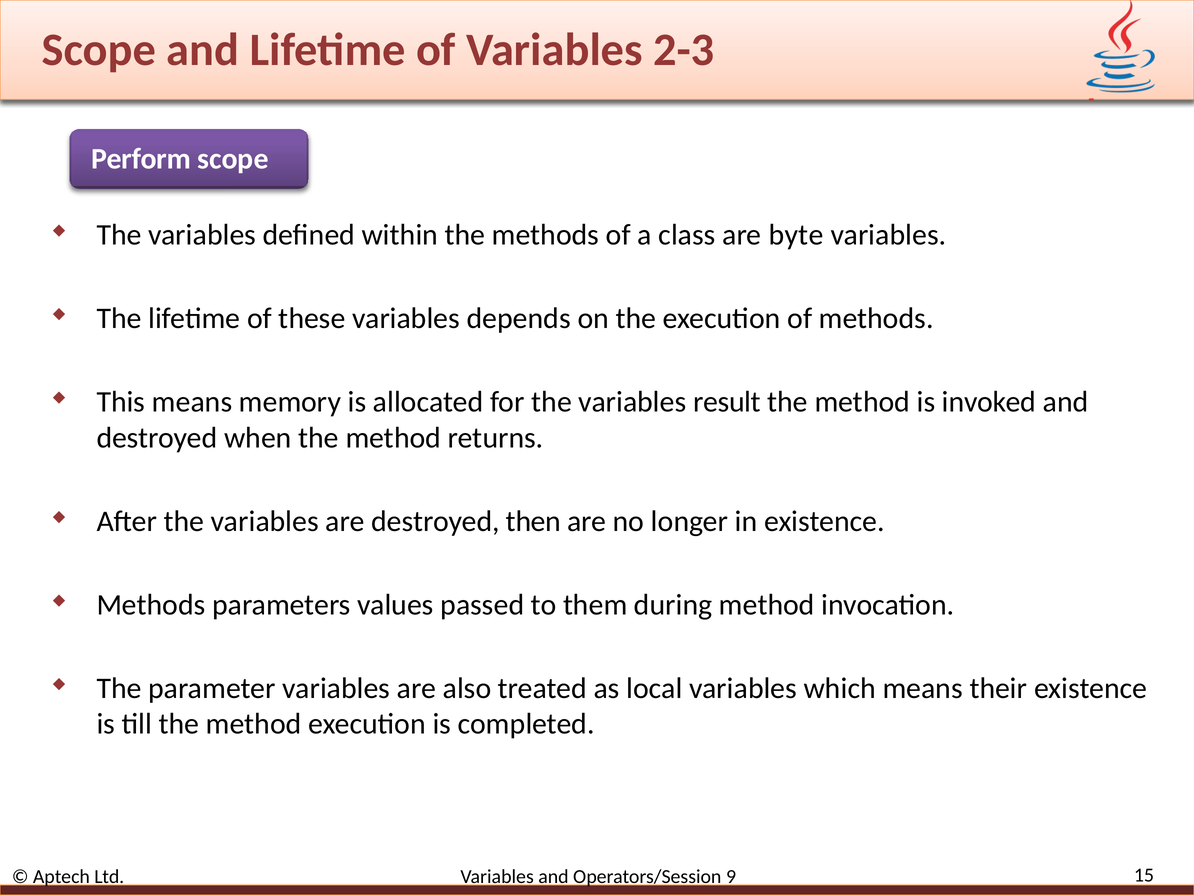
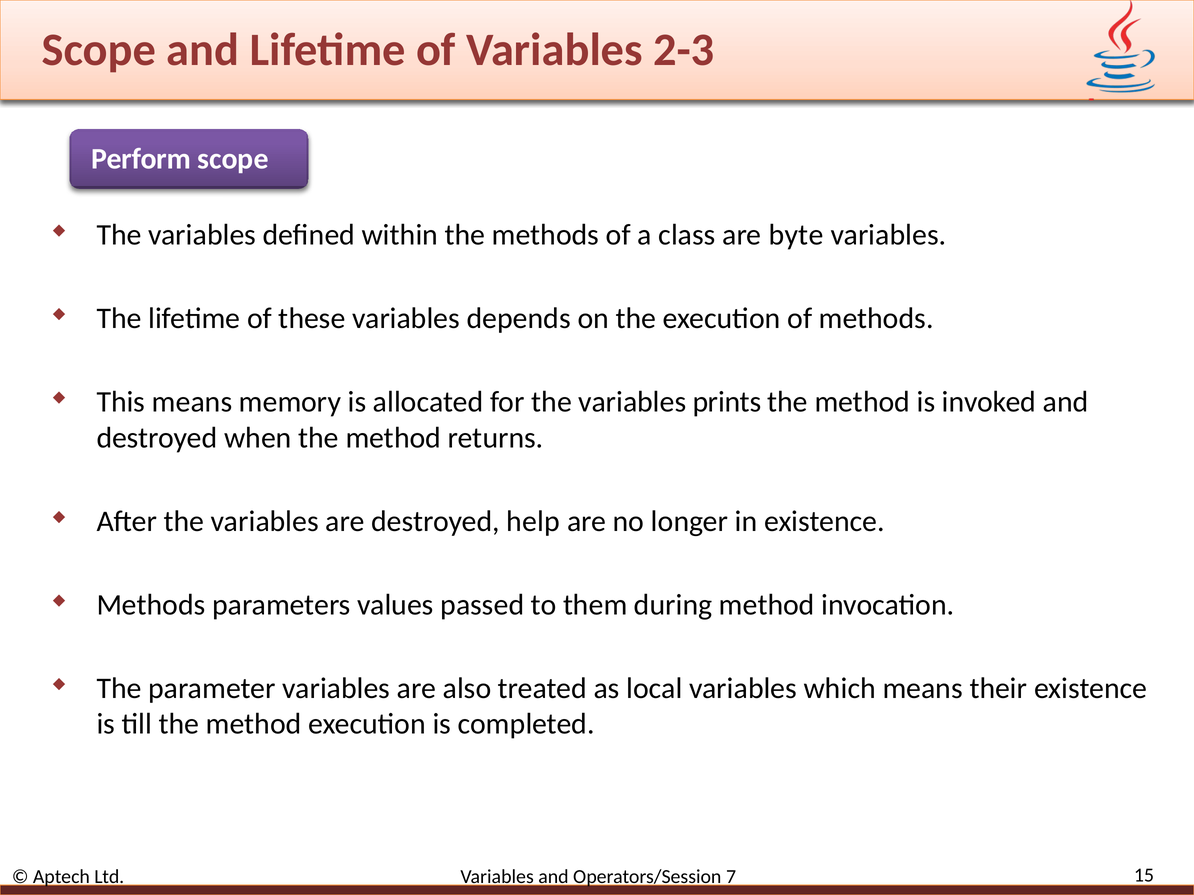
result: result -> prints (727, 402)
then: then -> help (533, 521)
9: 9 -> 7 (731, 877)
